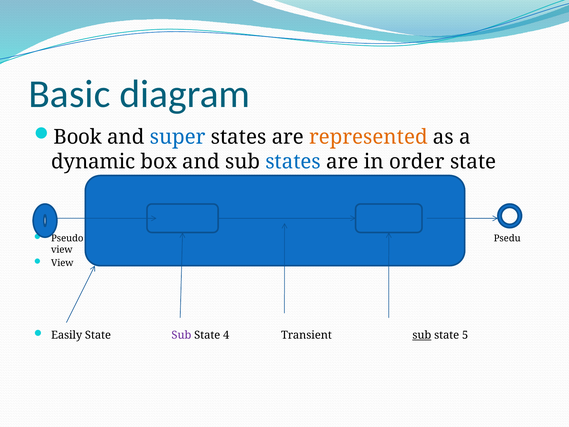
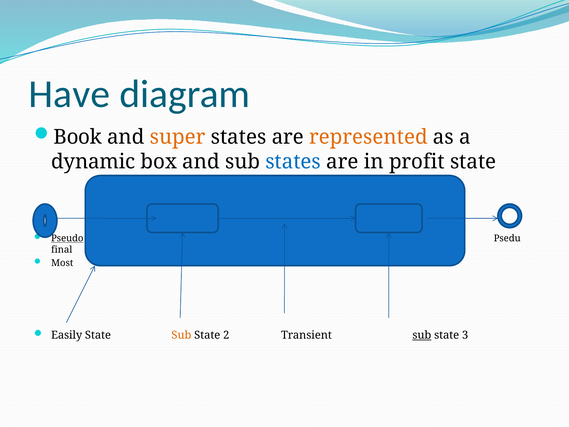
Basic: Basic -> Have (69, 94)
super colour: blue -> orange (178, 137)
order: order -> profit (417, 162)
Pseudo underline: none -> present (67, 238)
view: view -> final (62, 250)
View: View -> Most (62, 263)
Sub colour: purple -> orange (181, 335)
4: 4 -> 2 (226, 335)
5: 5 -> 3 (465, 335)
